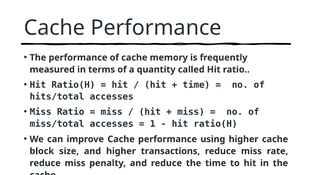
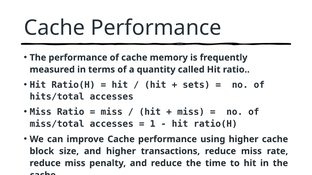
time: time -> sets (196, 85)
